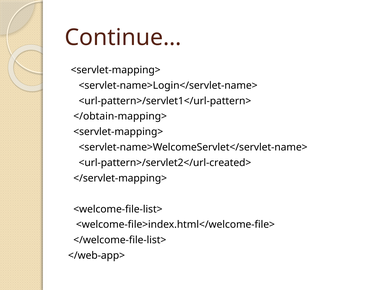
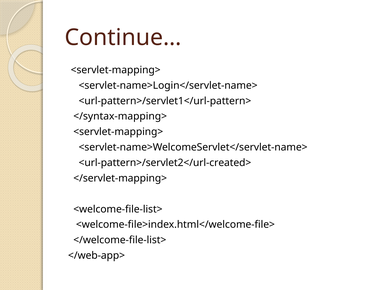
</obtain-mapping>: </obtain-mapping> -> </syntax-mapping> (120, 116)
